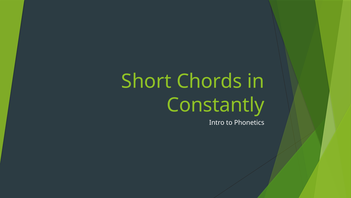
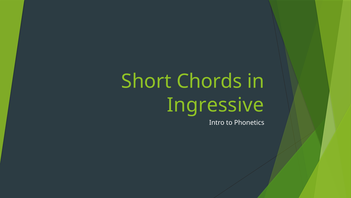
Constantly: Constantly -> Ingressive (215, 105)
